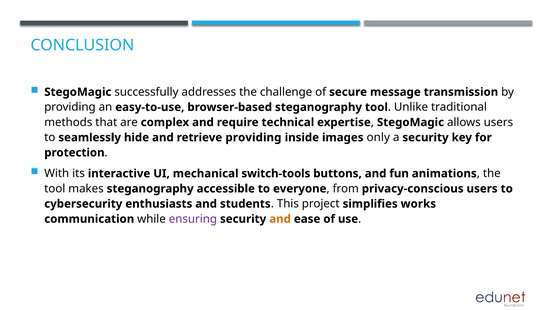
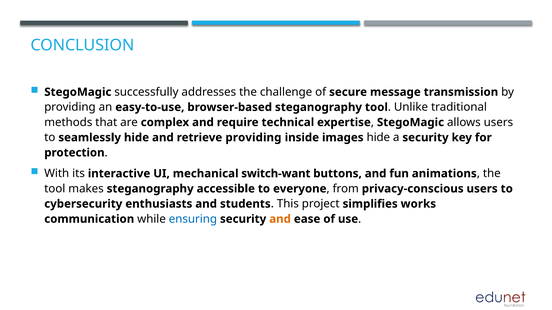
images only: only -> hide (378, 138)
switch-tools: switch-tools -> switch-want (276, 174)
ensuring colour: purple -> blue (193, 219)
